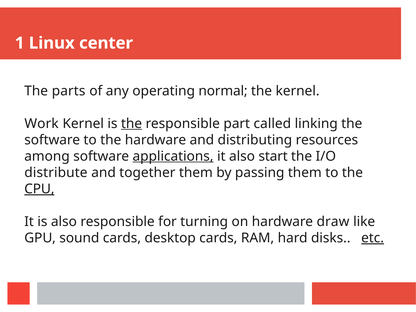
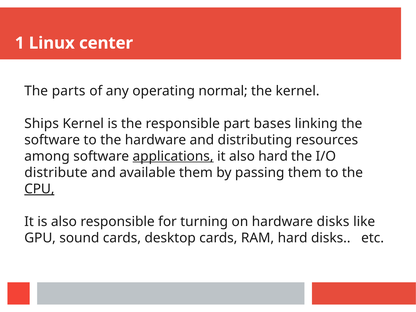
Work: Work -> Ships (42, 124)
the underline: present -> none (132, 124)
called: called -> bases (272, 124)
also start: start -> hard (273, 156)
together: together -> available (147, 173)
hardware draw: draw -> disks (333, 222)
etc underline: present -> none (373, 238)
